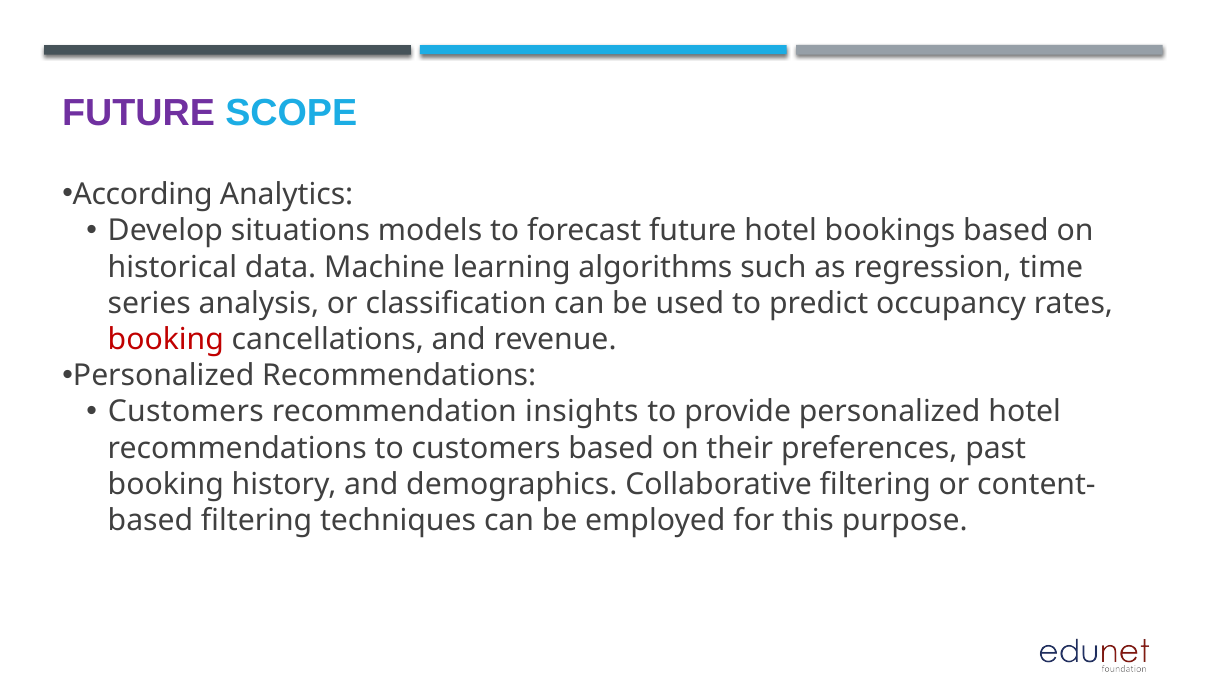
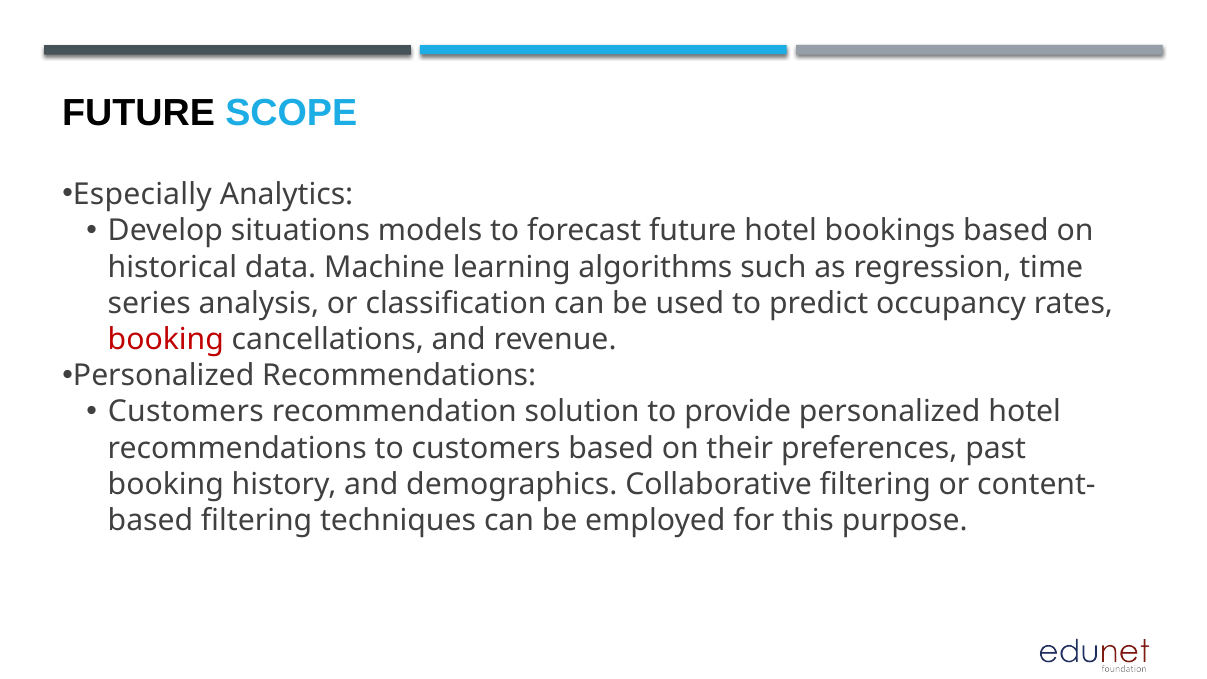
FUTURE colour: purple -> black (138, 113)
According: According -> Especially (142, 195)
insights: insights -> solution (582, 412)
